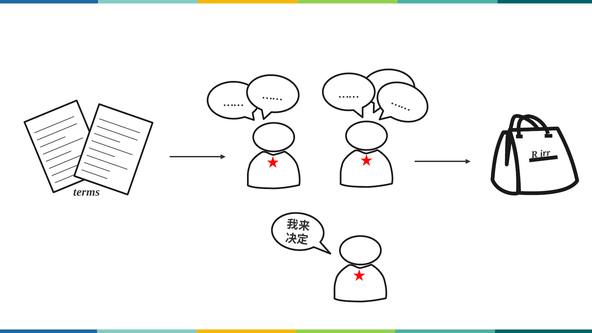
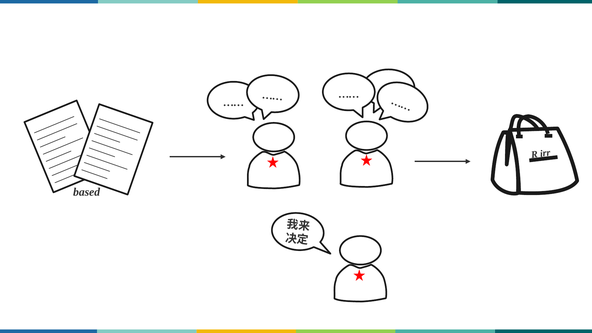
terms: terms -> based (87, 192)
